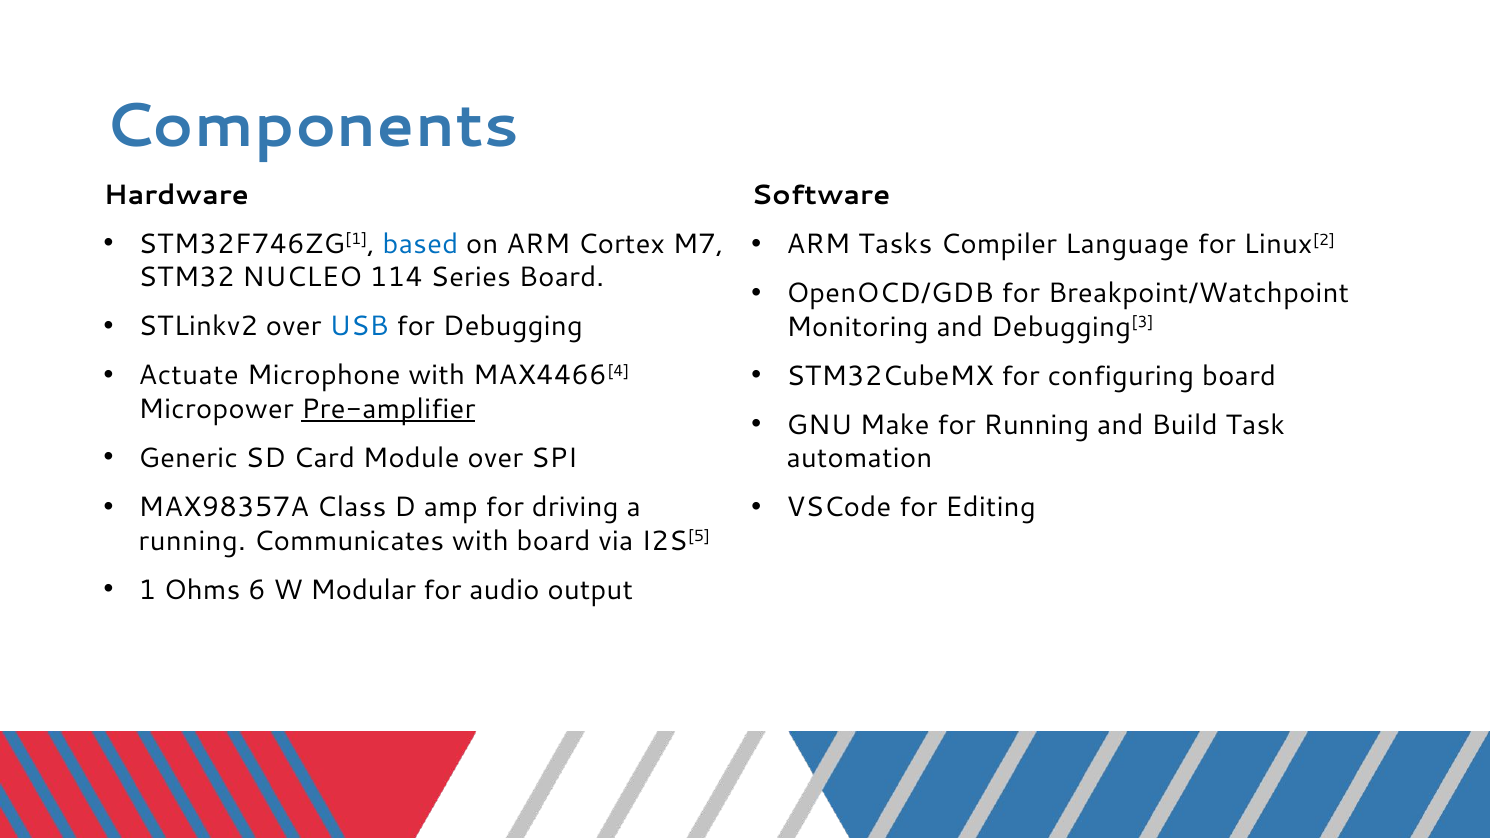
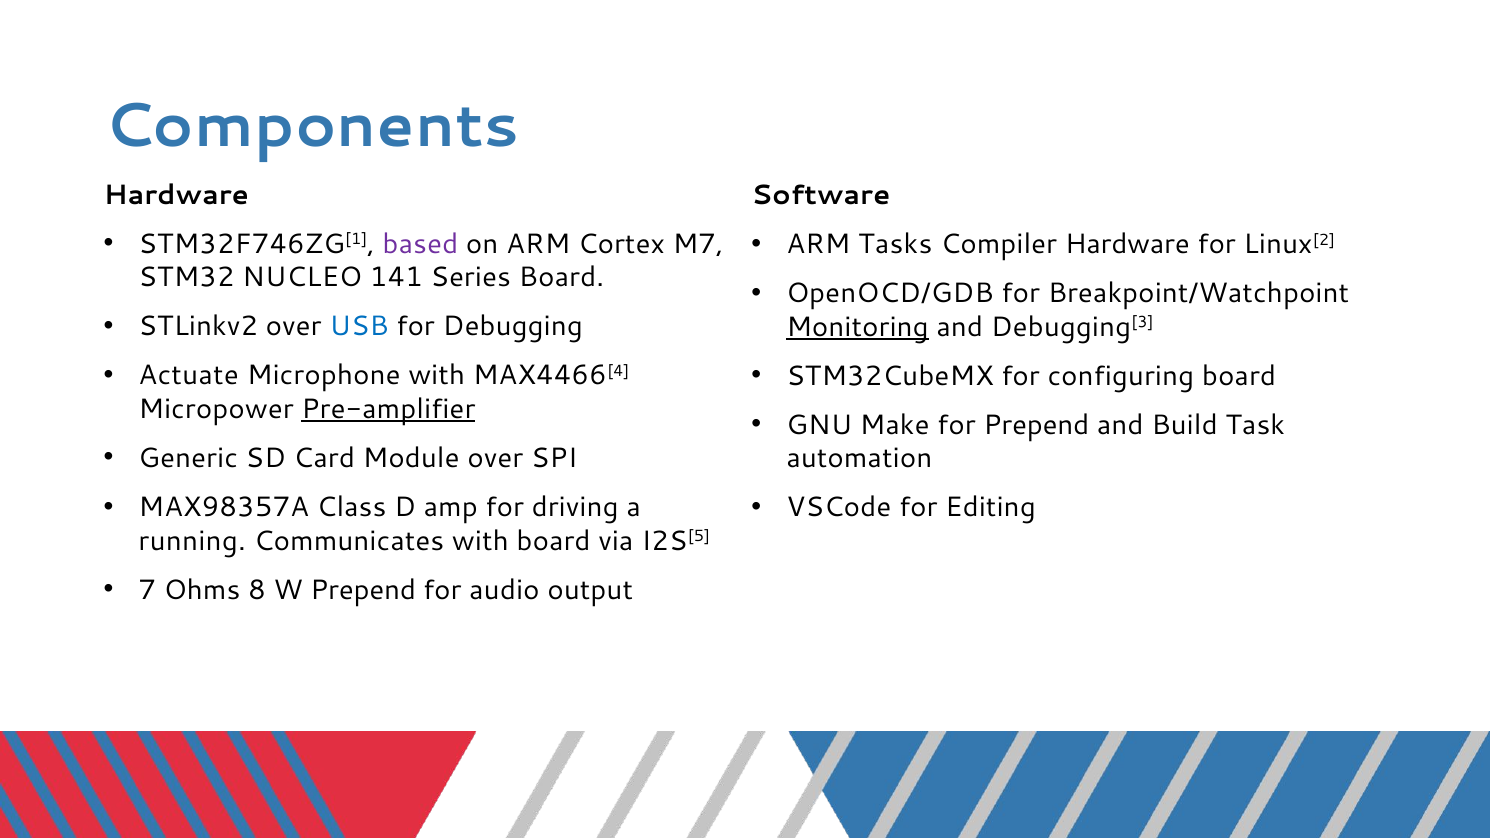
based colour: blue -> purple (420, 244)
Compiler Language: Language -> Hardware (1127, 245)
114: 114 -> 141 (396, 278)
Monitoring underline: none -> present (857, 327)
for Running: Running -> Prepend (1036, 425)
1: 1 -> 7 (147, 590)
6: 6 -> 8 (257, 590)
W Modular: Modular -> Prepend (363, 590)
